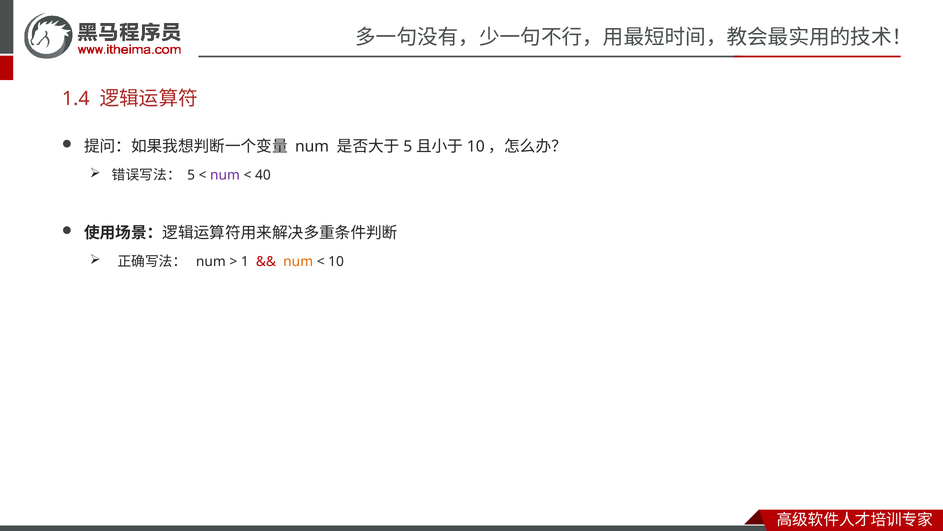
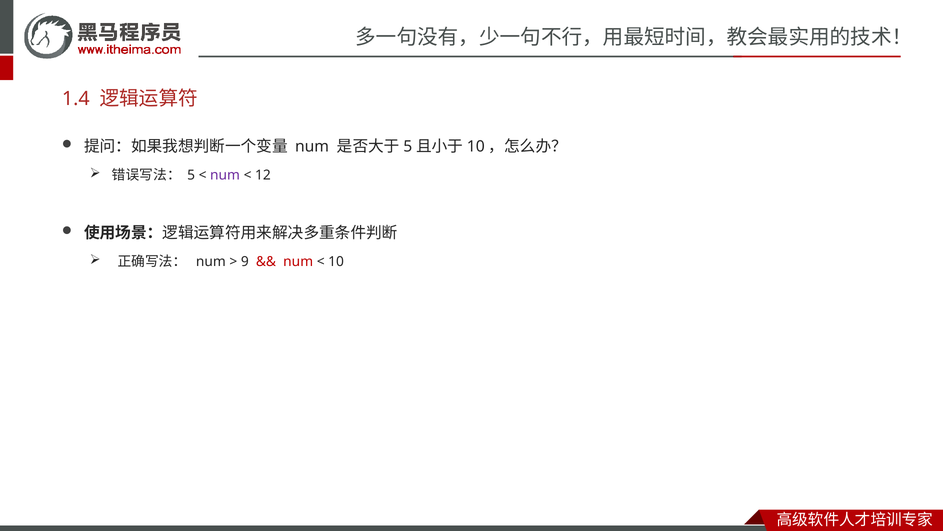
40: 40 -> 12 (263, 175)
1: 1 -> 9 (245, 261)
num colour: orange -> red (298, 261)
